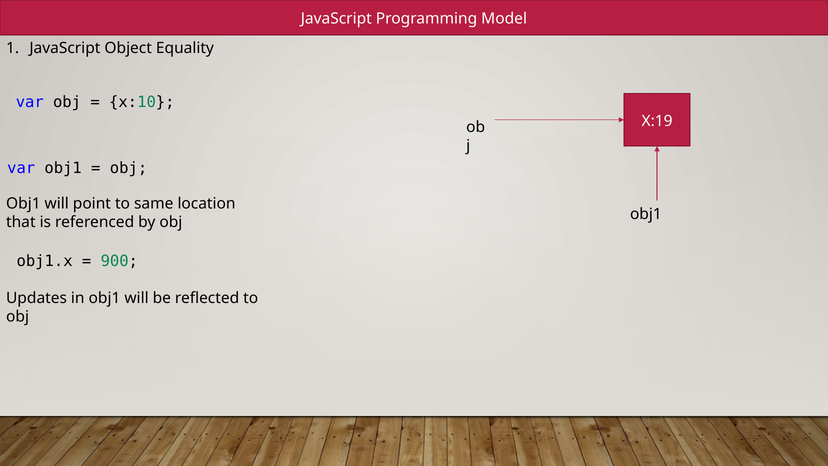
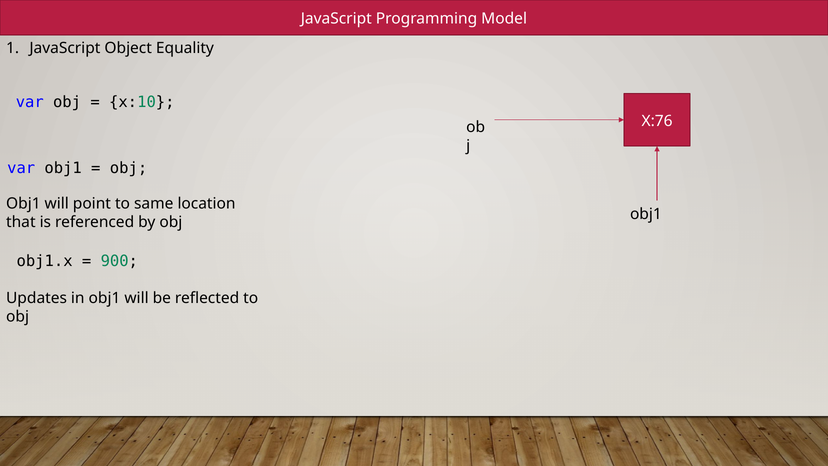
X:19: X:19 -> X:76 (657, 121)
